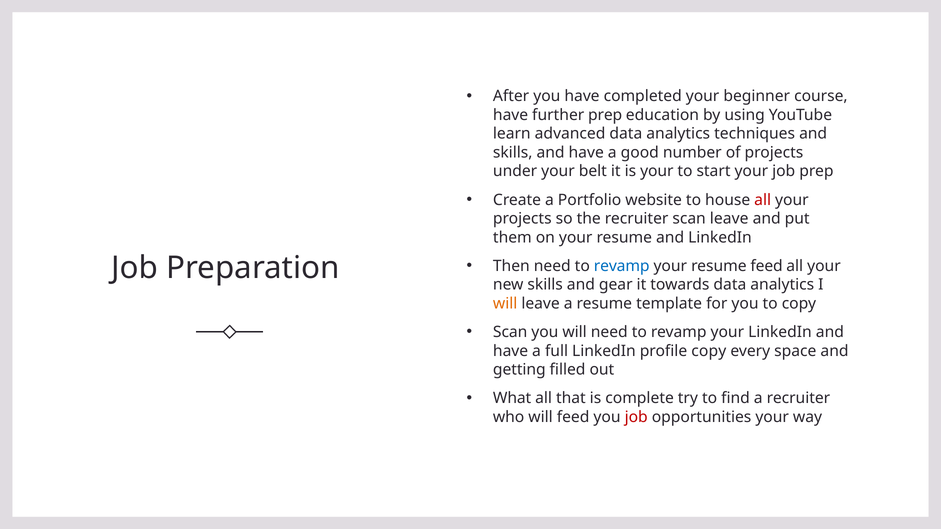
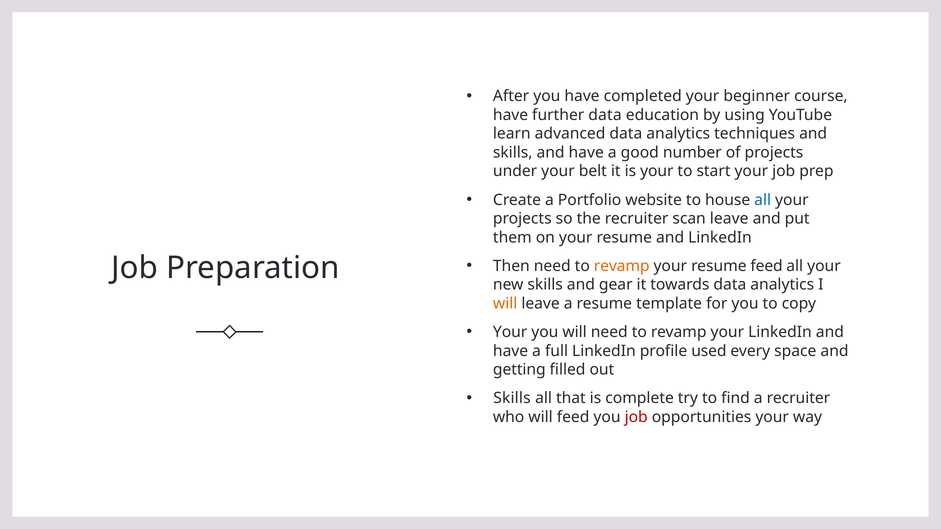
further prep: prep -> data (605, 115)
all colour: red -> blue (763, 200)
revamp colour: blue -> orange (622, 266)
Scan: Scan -> Your (510, 332)
profile copy: copy -> used (709, 351)
What: What -> Skills (512, 398)
